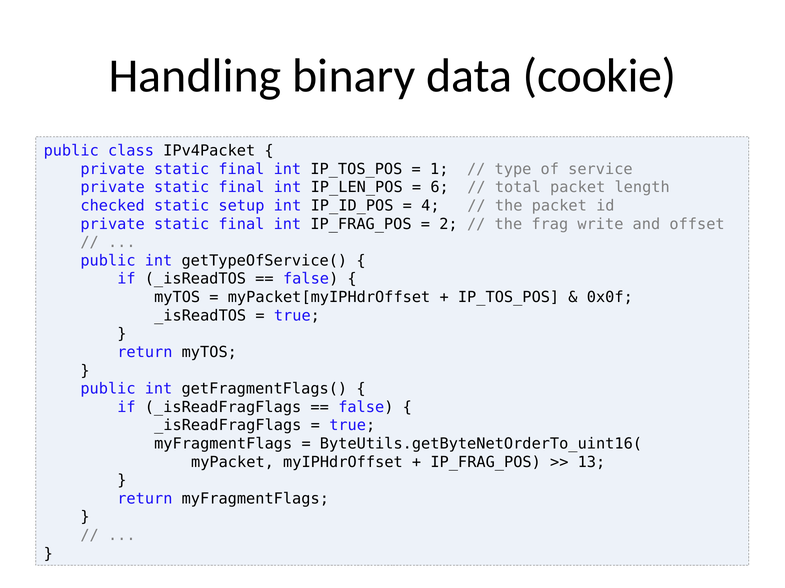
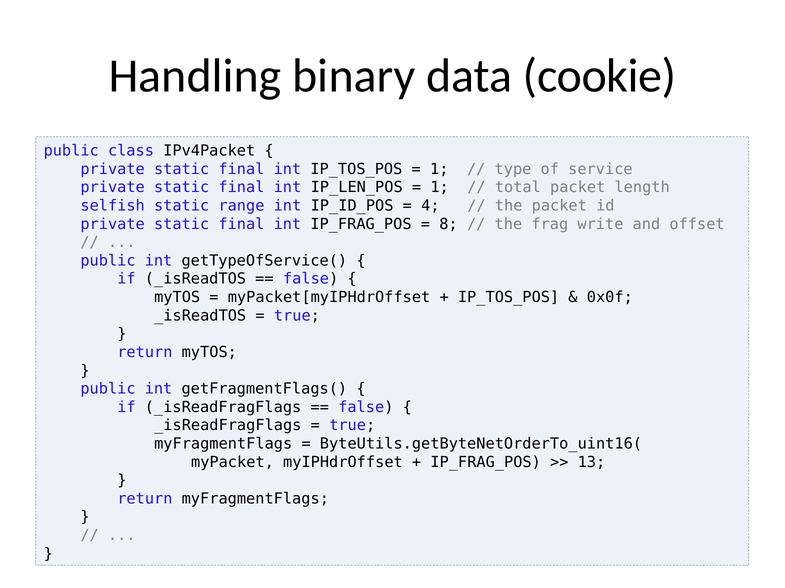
6: 6 -> 1 (440, 188)
checked: checked -> selfish (113, 206)
setup: setup -> range (241, 206)
2: 2 -> 8 (448, 224)
